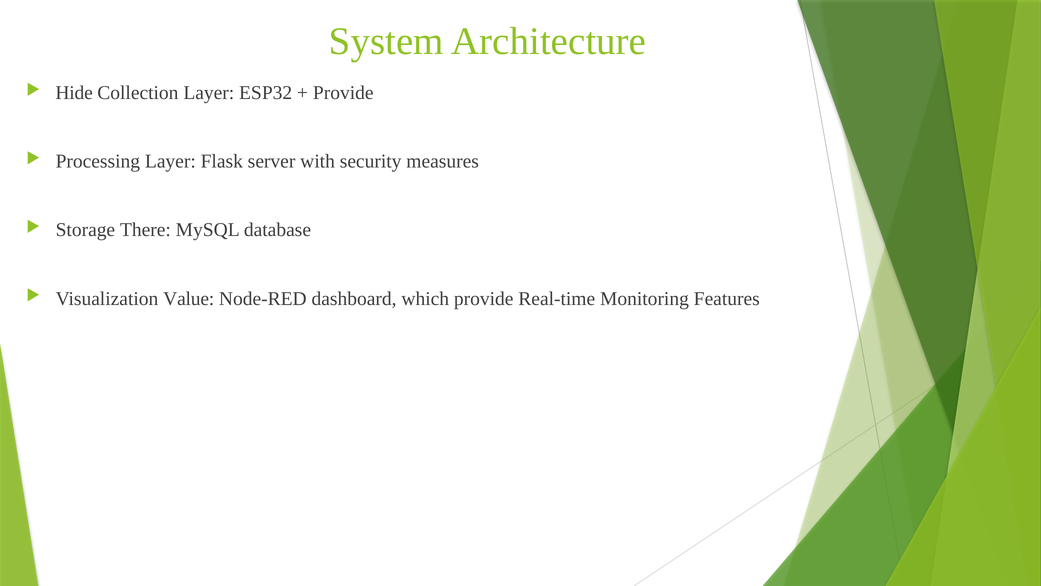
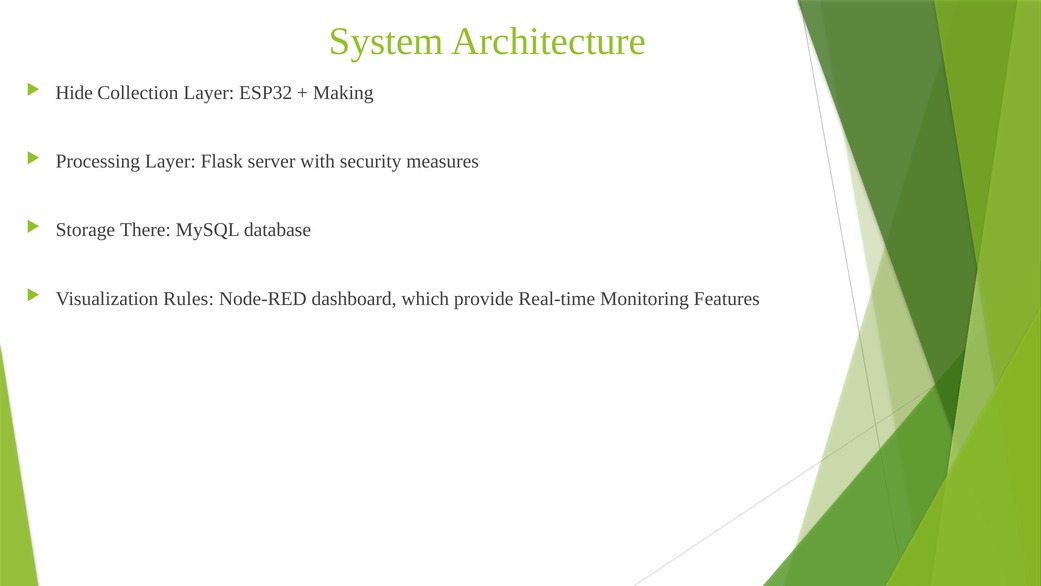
Provide: Provide -> Making (343, 93)
Value: Value -> Rules (189, 298)
